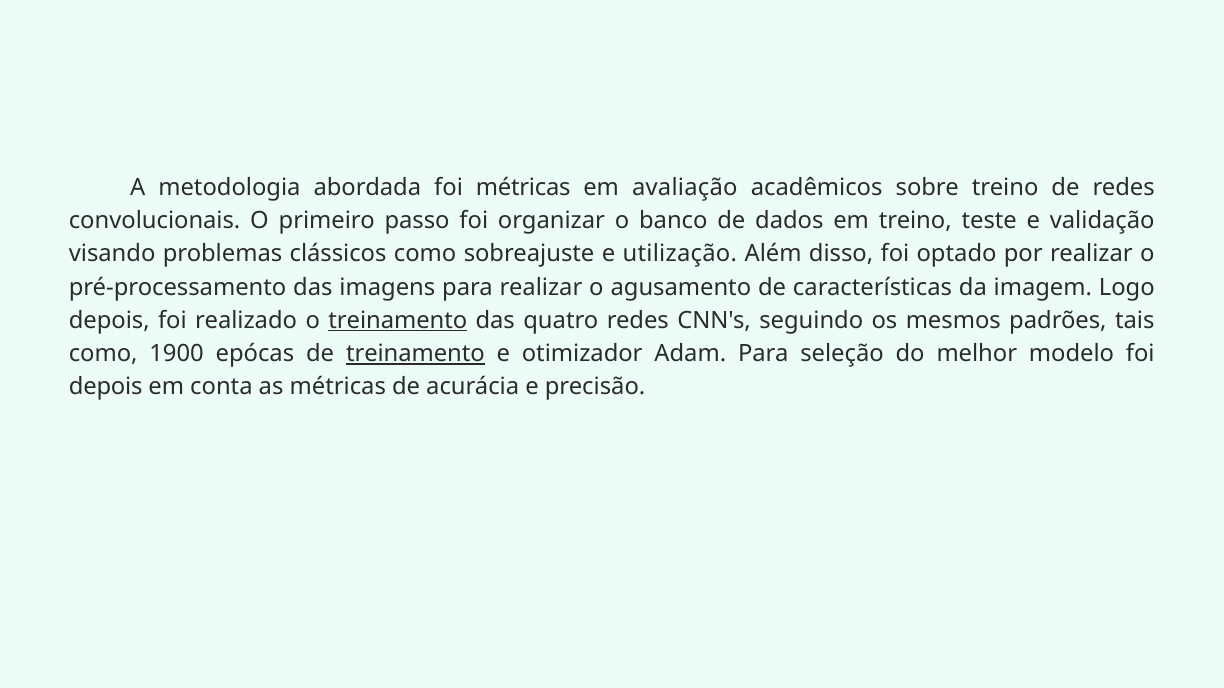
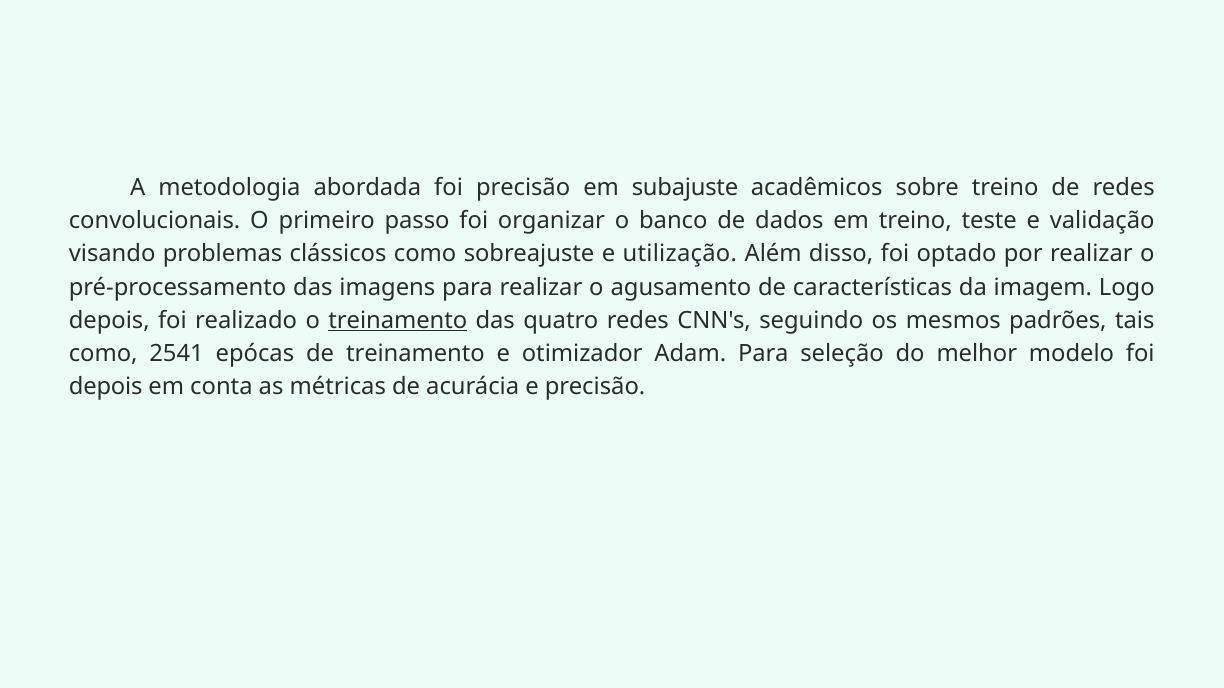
foi métricas: métricas -> precisão (523, 187)
avaliação: avaliação -> subajuste (685, 187)
1900: 1900 -> 2541 (177, 354)
treinamento underline: present -> none (415, 354)
